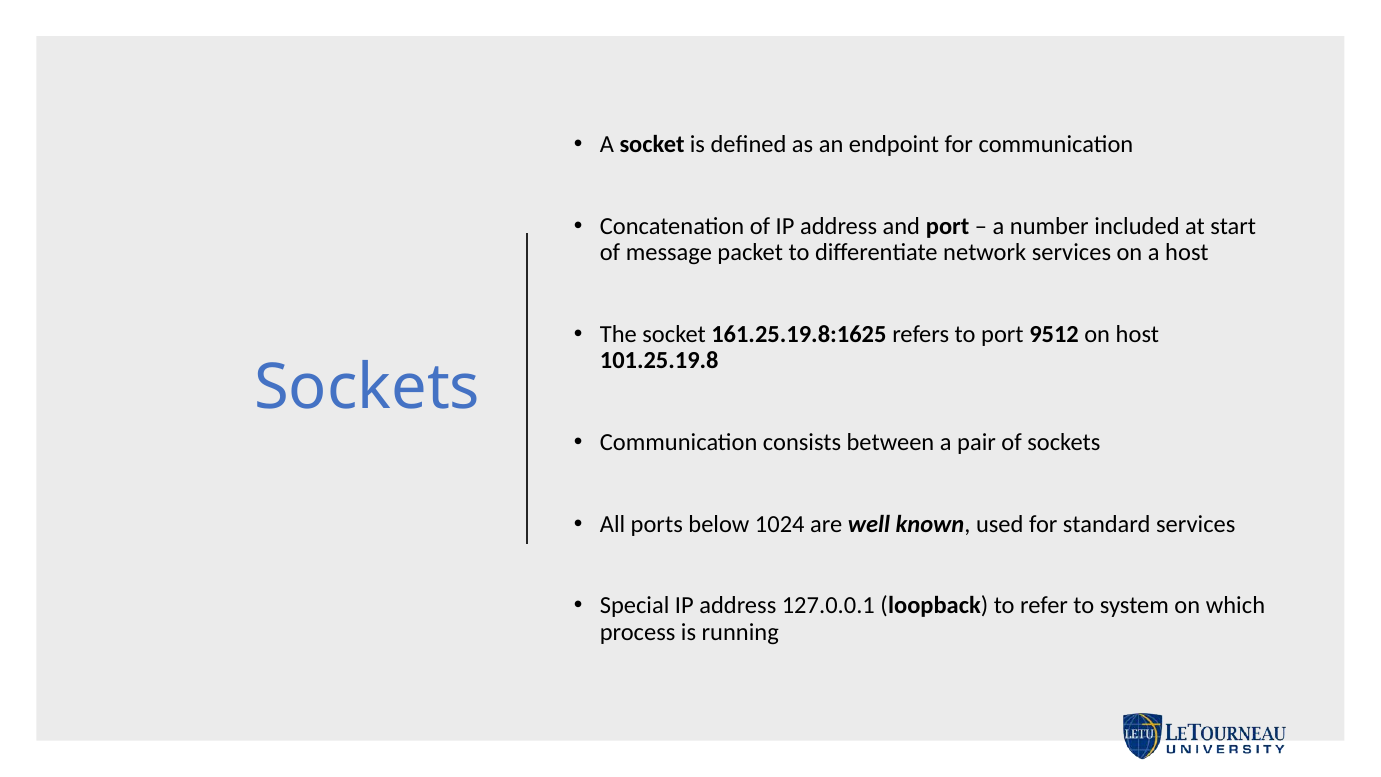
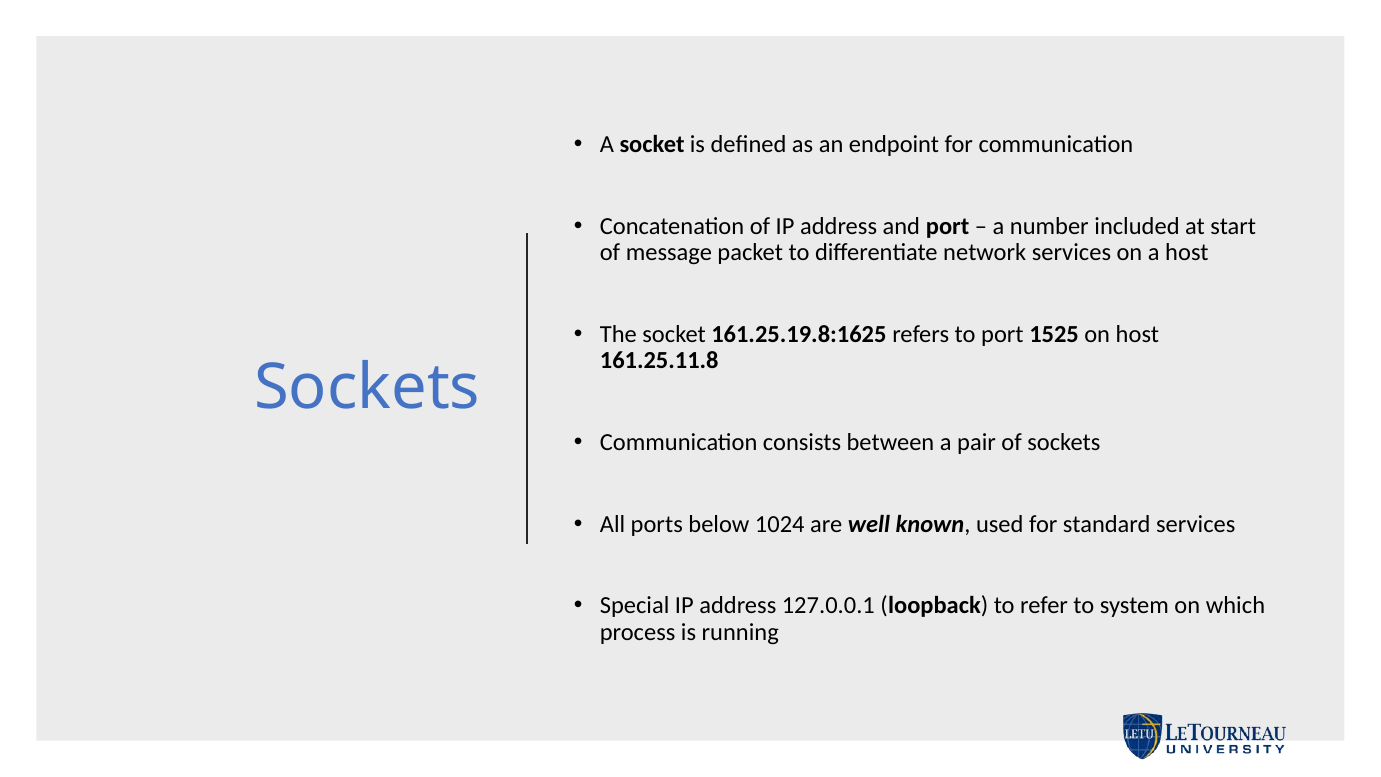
9512: 9512 -> 1525 (1054, 334)
101.25.19.8: 101.25.19.8 -> 161.25.11.8 (659, 361)
